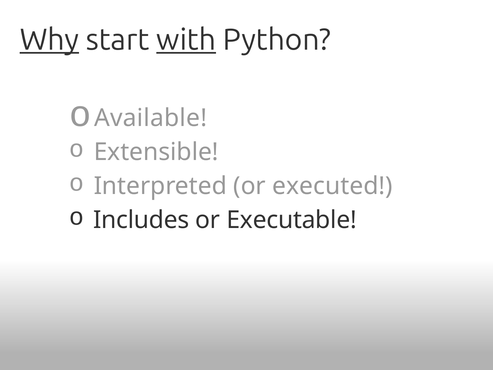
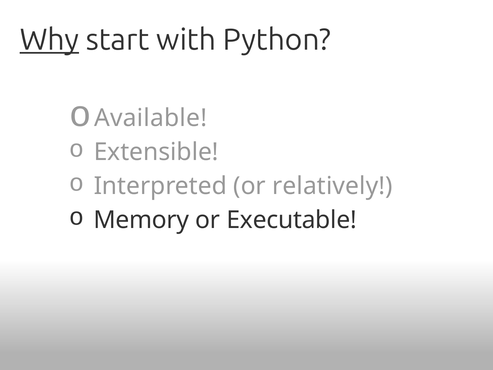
with underline: present -> none (186, 40)
executed: executed -> relatively (332, 186)
Includes: Includes -> Memory (141, 220)
